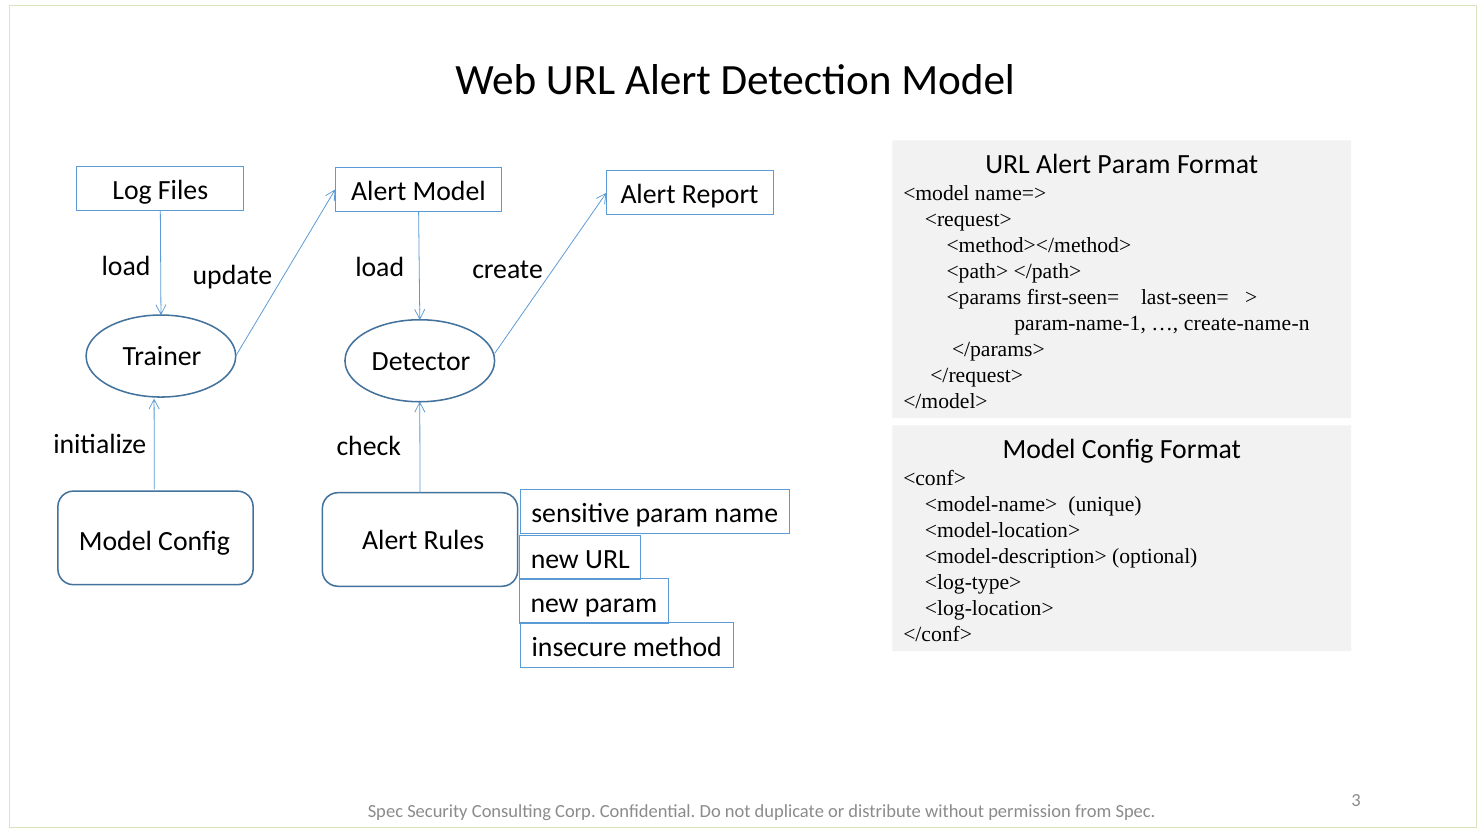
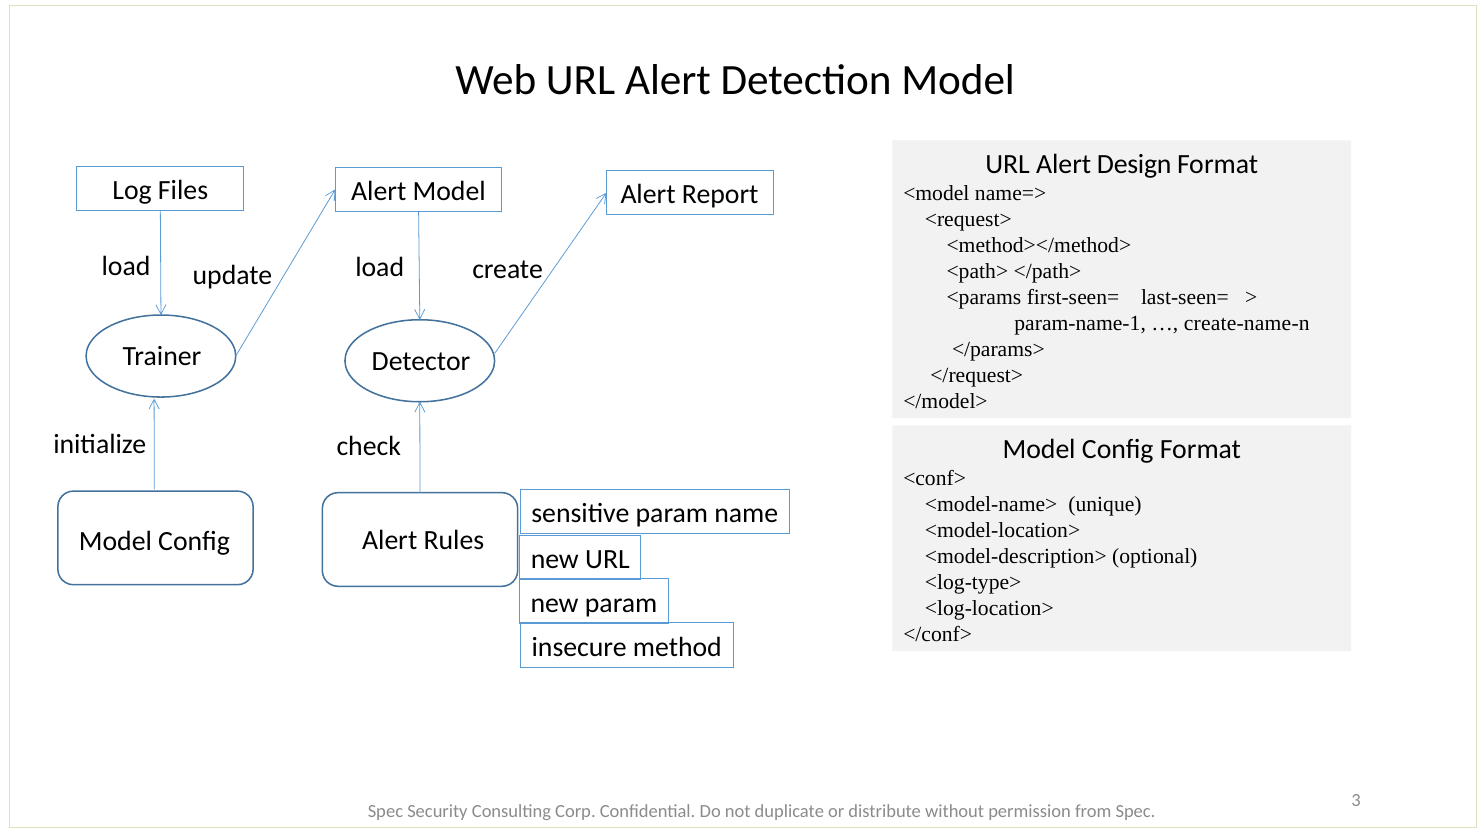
Alert Param: Param -> Design (1134, 165)
